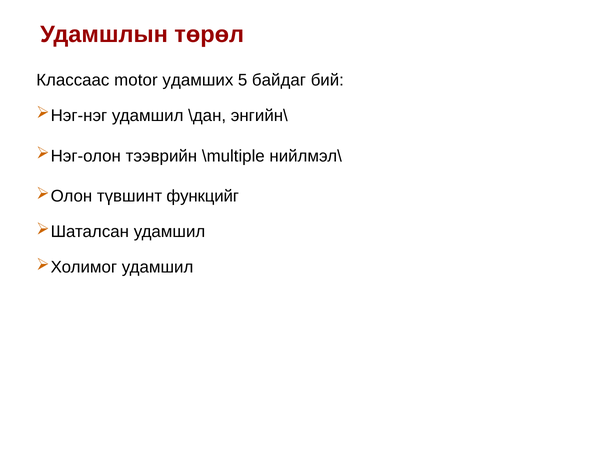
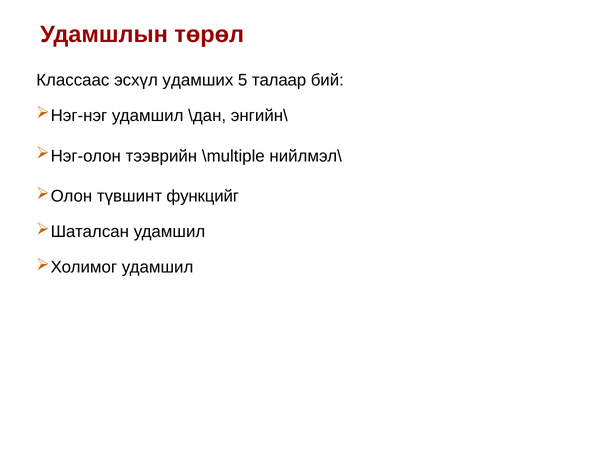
motor: motor -> эсхүл (136, 80)
байдаг: байдаг -> талаар (279, 80)
